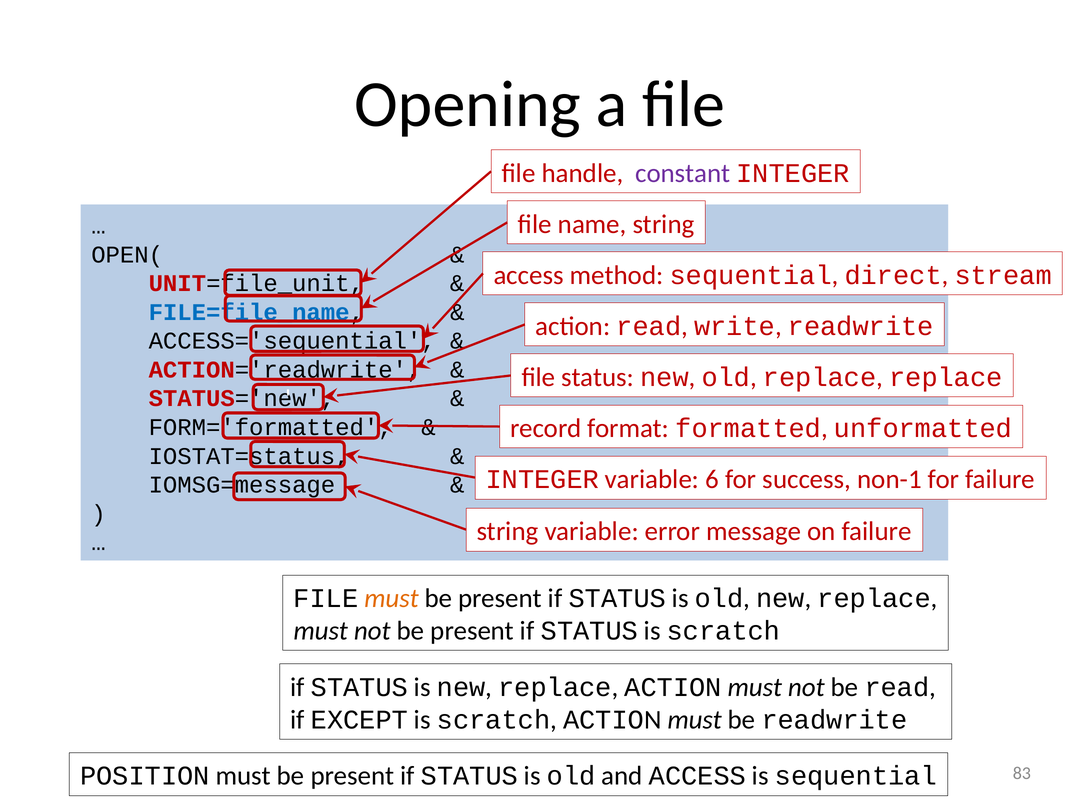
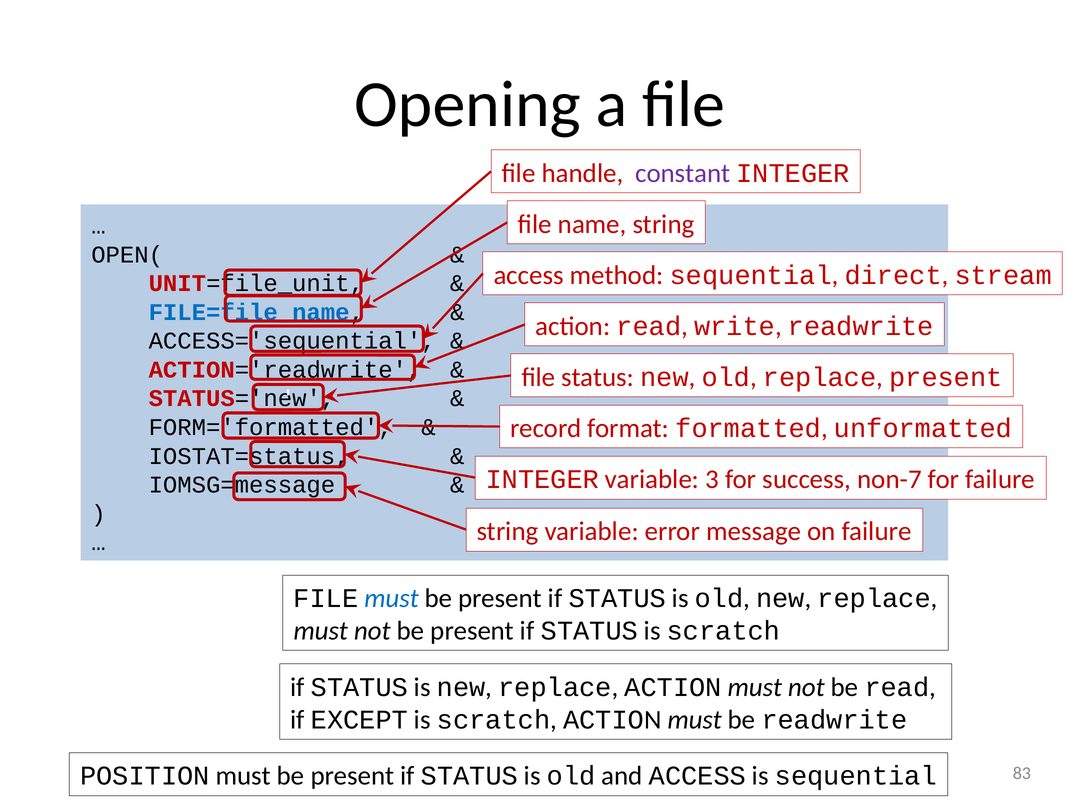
replace replace: replace -> present (946, 377)
6: 6 -> 3 (712, 479)
non-1: non-1 -> non-7 (889, 479)
must colour: orange -> blue (391, 598)
